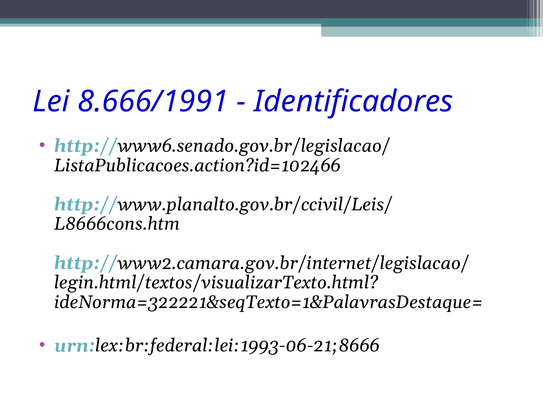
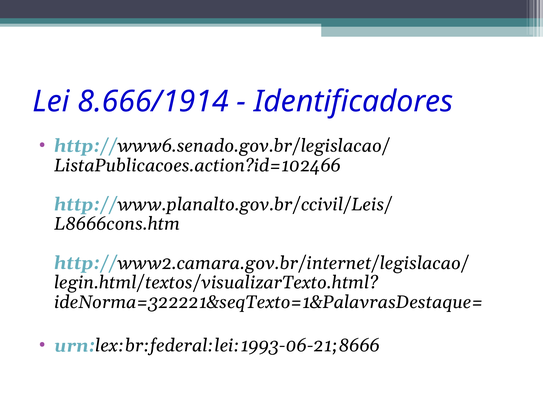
8.666/1991: 8.666/1991 -> 8.666/1914 (153, 102)
